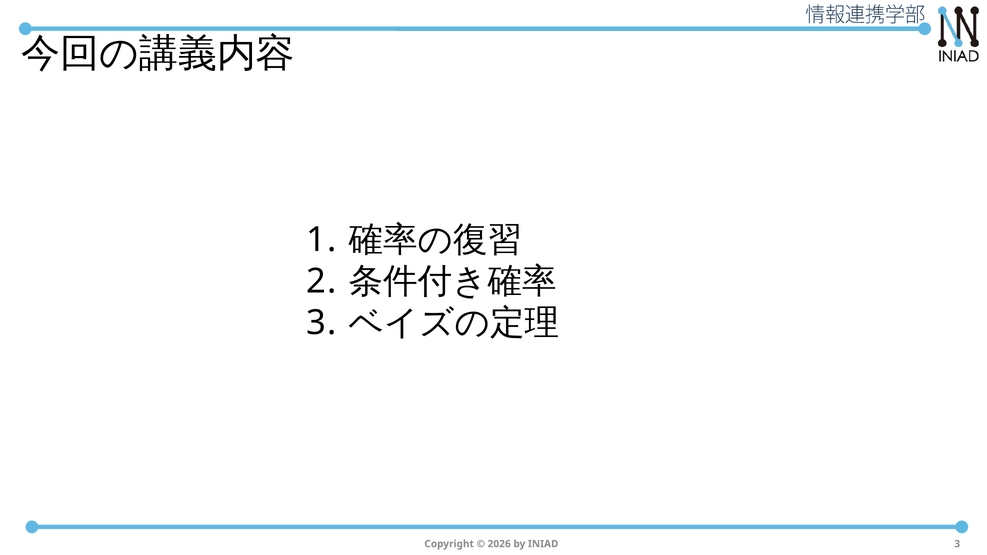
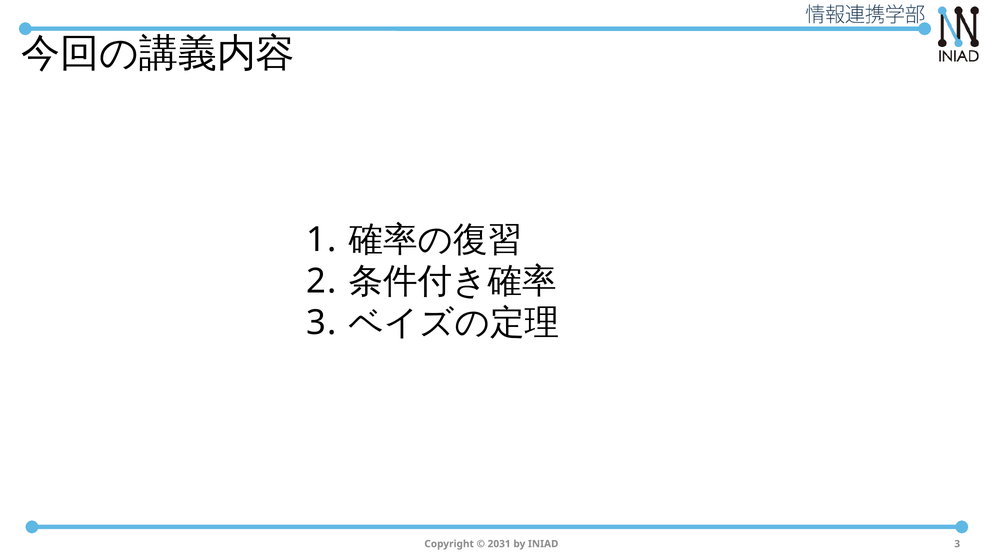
2026: 2026 -> 2031 (499, 544)
